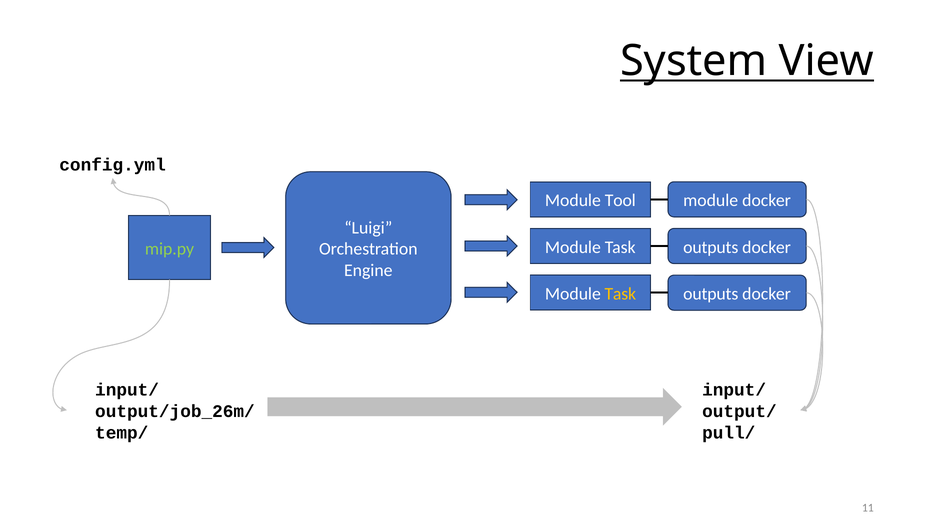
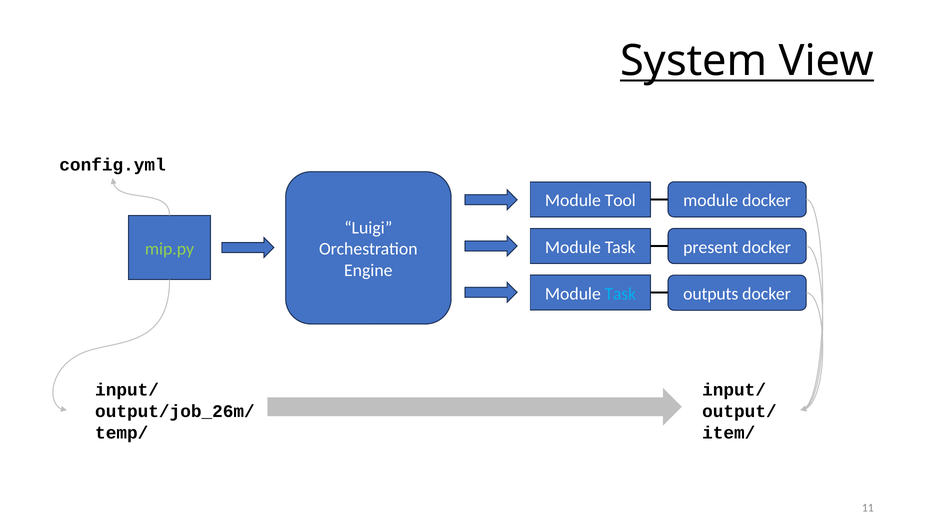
outputs: outputs -> present (711, 247)
Task colour: yellow -> light blue (620, 294)
pull/: pull/ -> item/ (729, 433)
